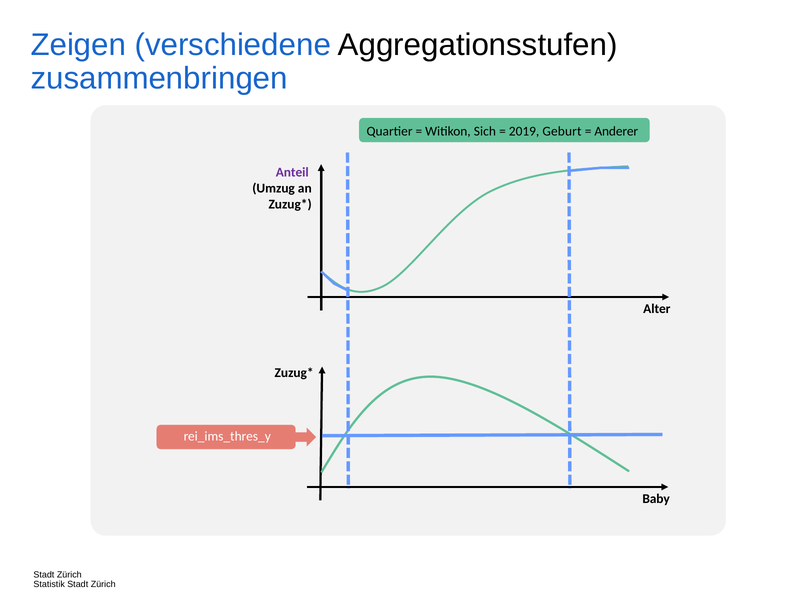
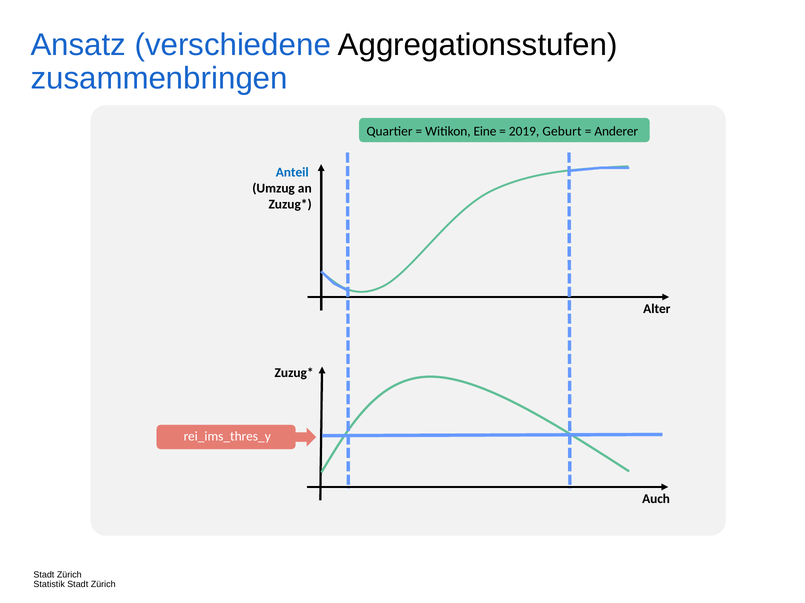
Zeigen: Zeigen -> Ansatz (78, 45)
Sich: Sich -> Eine (485, 131)
Anteil colour: purple -> blue (292, 173)
Baby: Baby -> Auch (656, 500)
